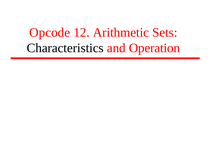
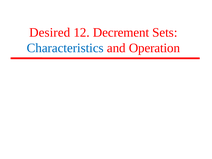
Opcode: Opcode -> Desired (50, 32)
Arithmetic: Arithmetic -> Decrement (121, 32)
Characteristics colour: black -> blue (65, 48)
